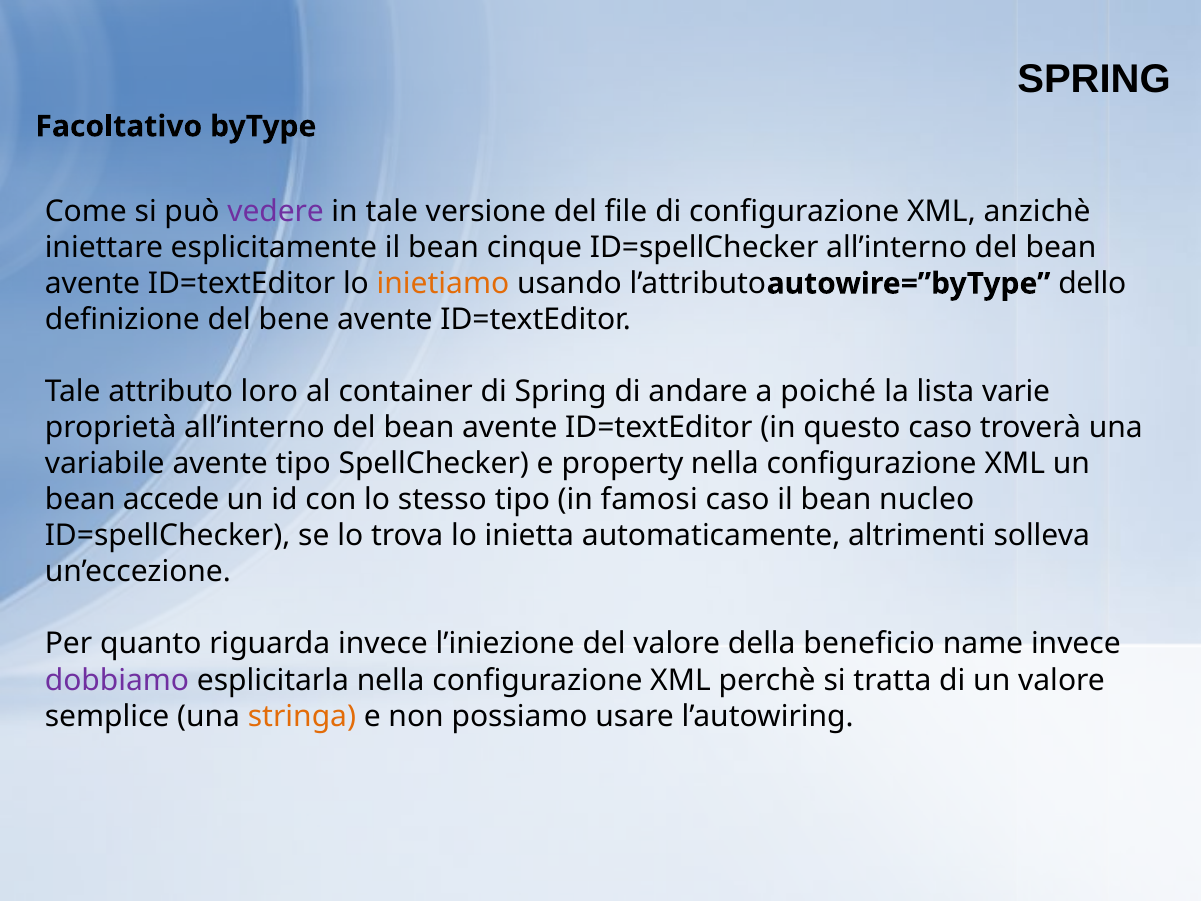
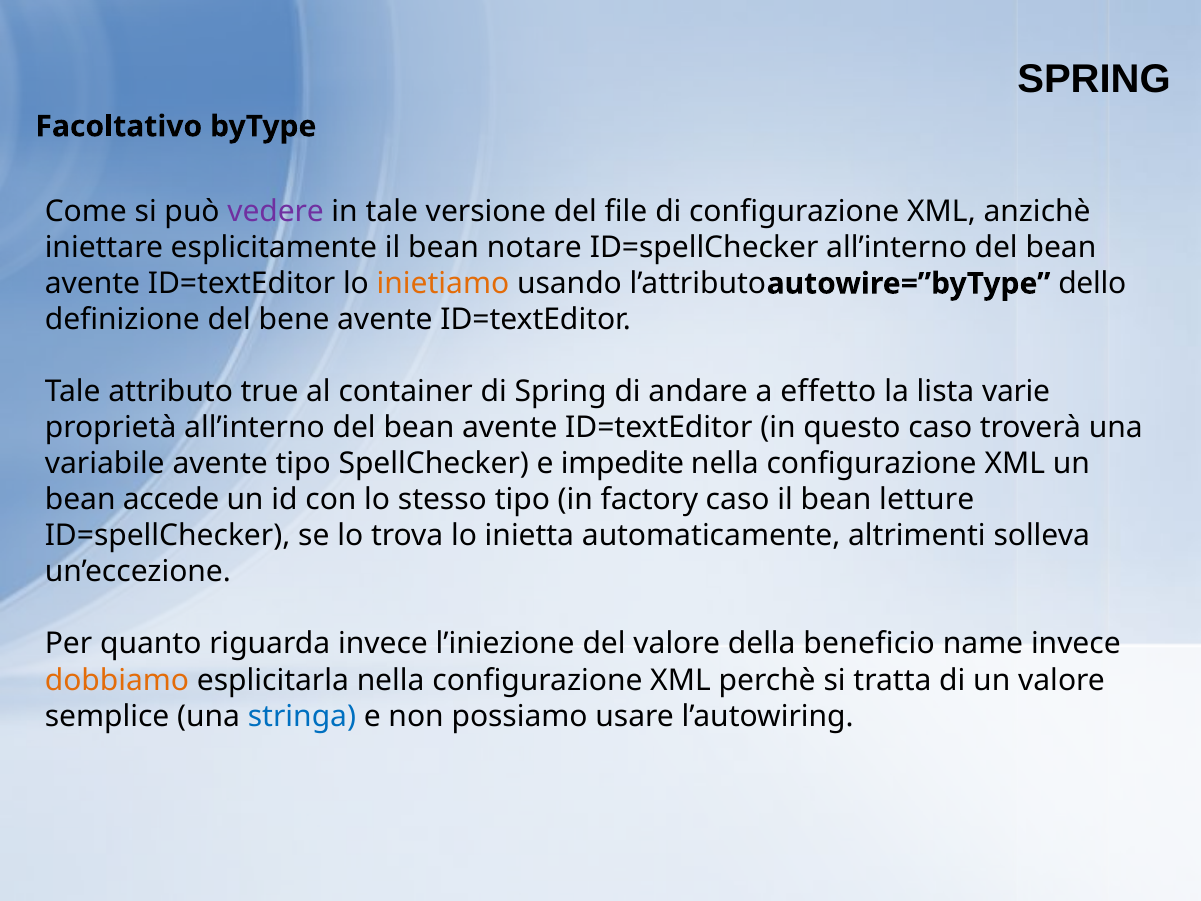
cinque: cinque -> notare (534, 248)
loro: loro -> true (270, 392)
poiché: poiché -> effetto (828, 392)
property: property -> impedite (622, 464)
famosi: famosi -> factory (649, 500)
nucleo: nucleo -> letture (927, 500)
dobbiamo colour: purple -> orange (117, 680)
stringa colour: orange -> blue (302, 716)
